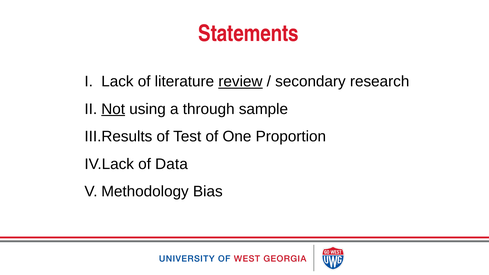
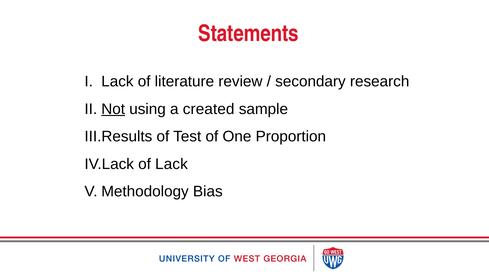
review underline: present -> none (240, 82)
through: through -> created (209, 109)
of Data: Data -> Lack (171, 164)
